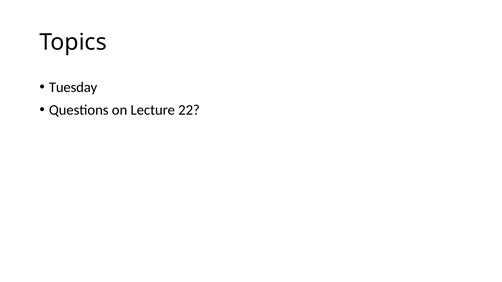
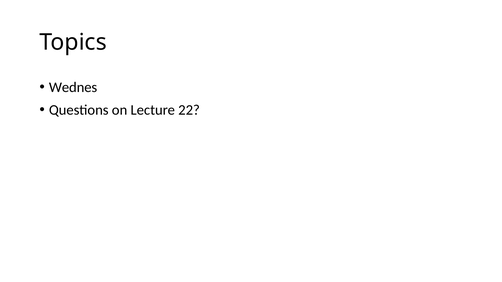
Tuesday: Tuesday -> Wednes (73, 87)
